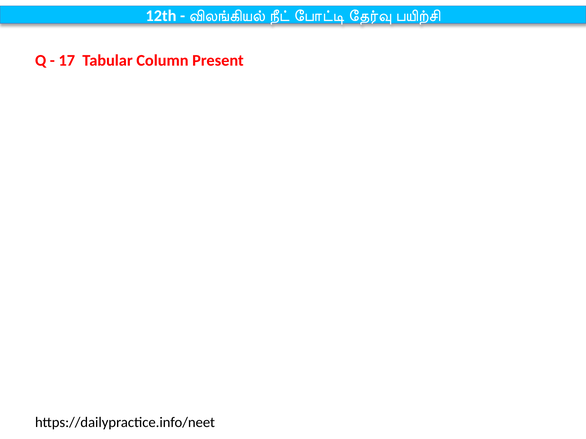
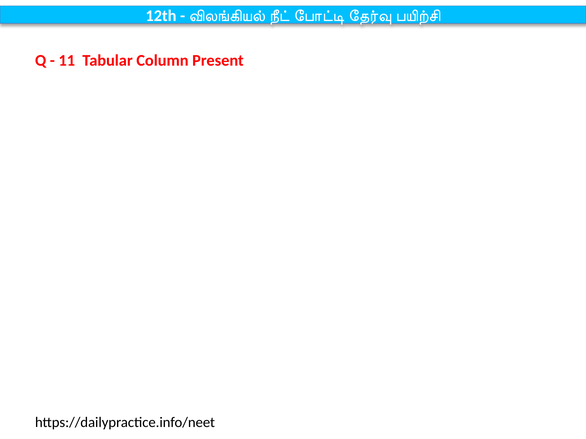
17: 17 -> 11 (67, 61)
